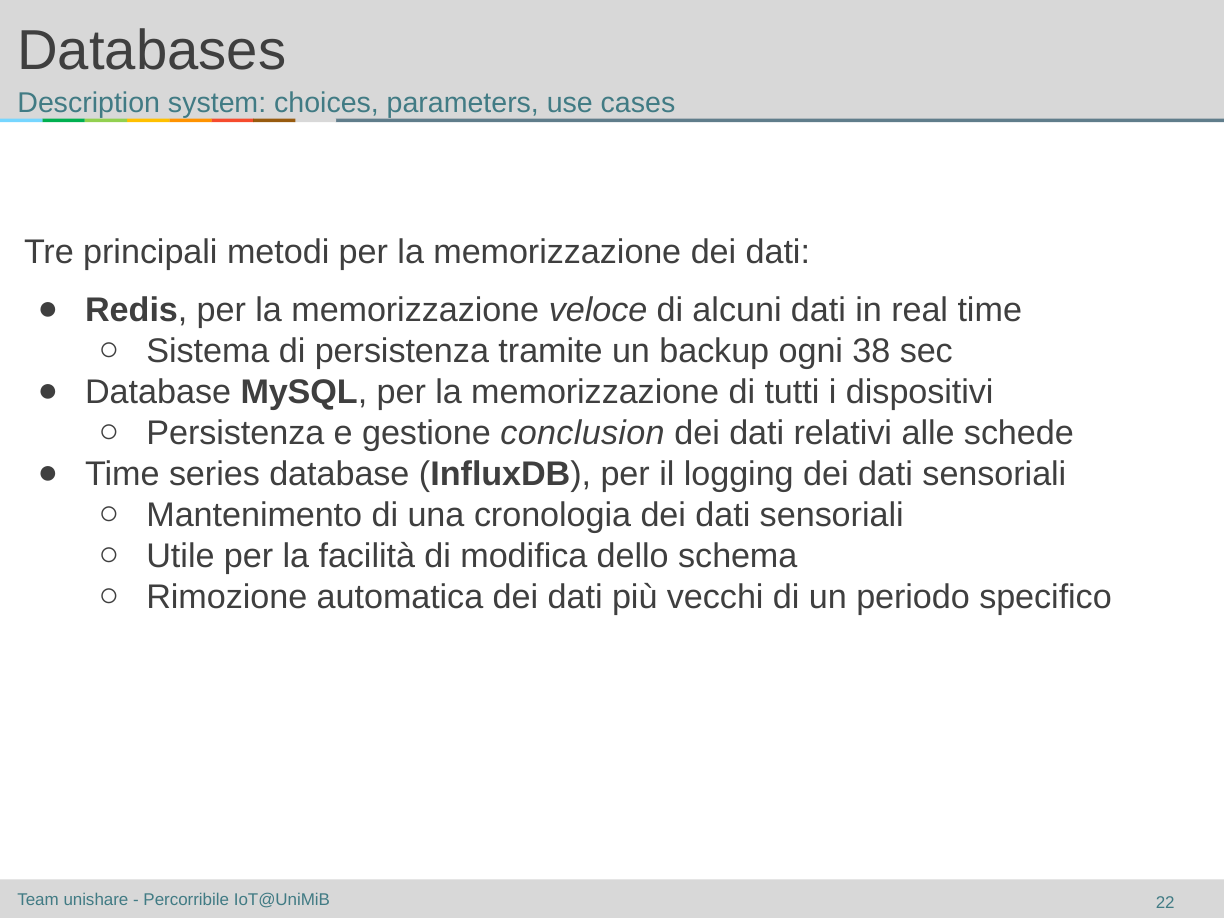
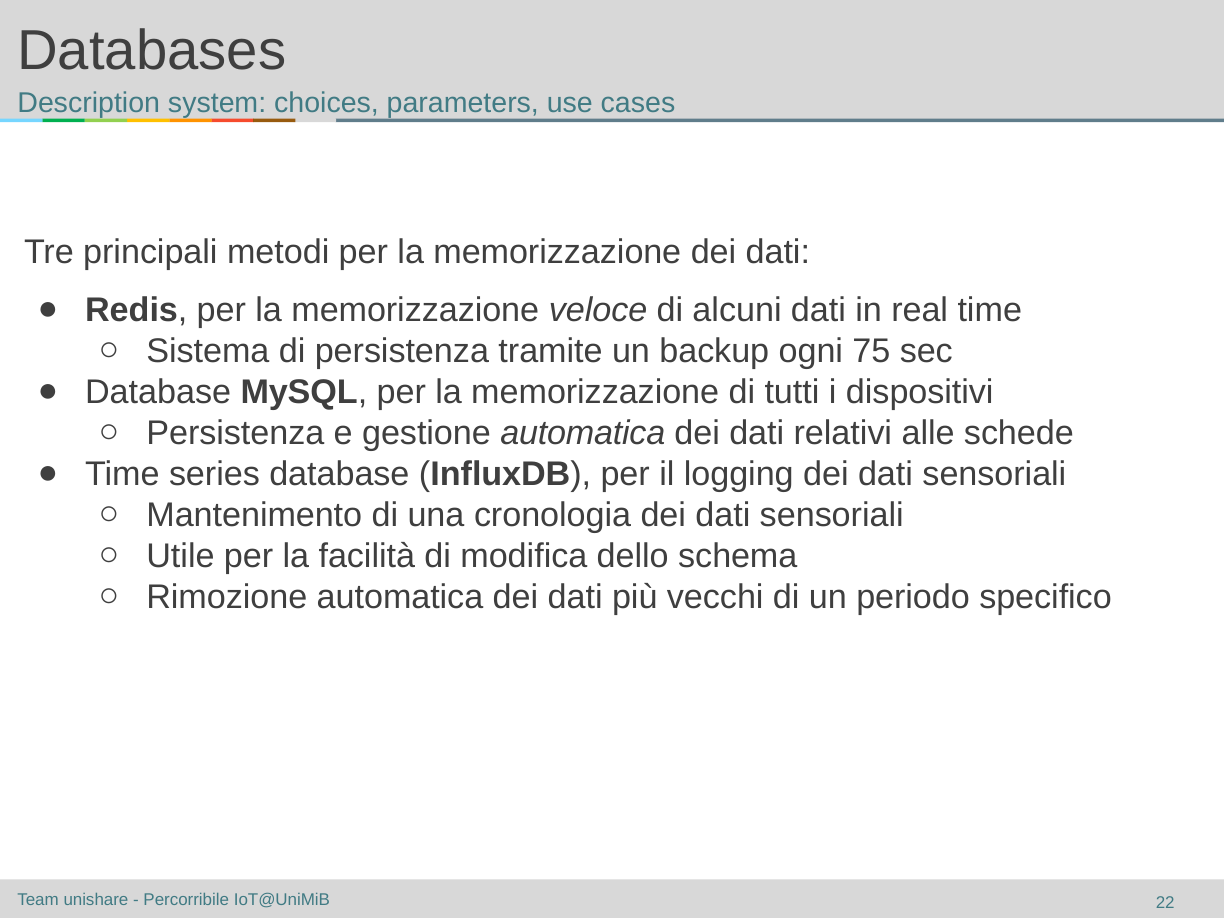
38: 38 -> 75 (871, 351)
gestione conclusion: conclusion -> automatica (583, 433)
